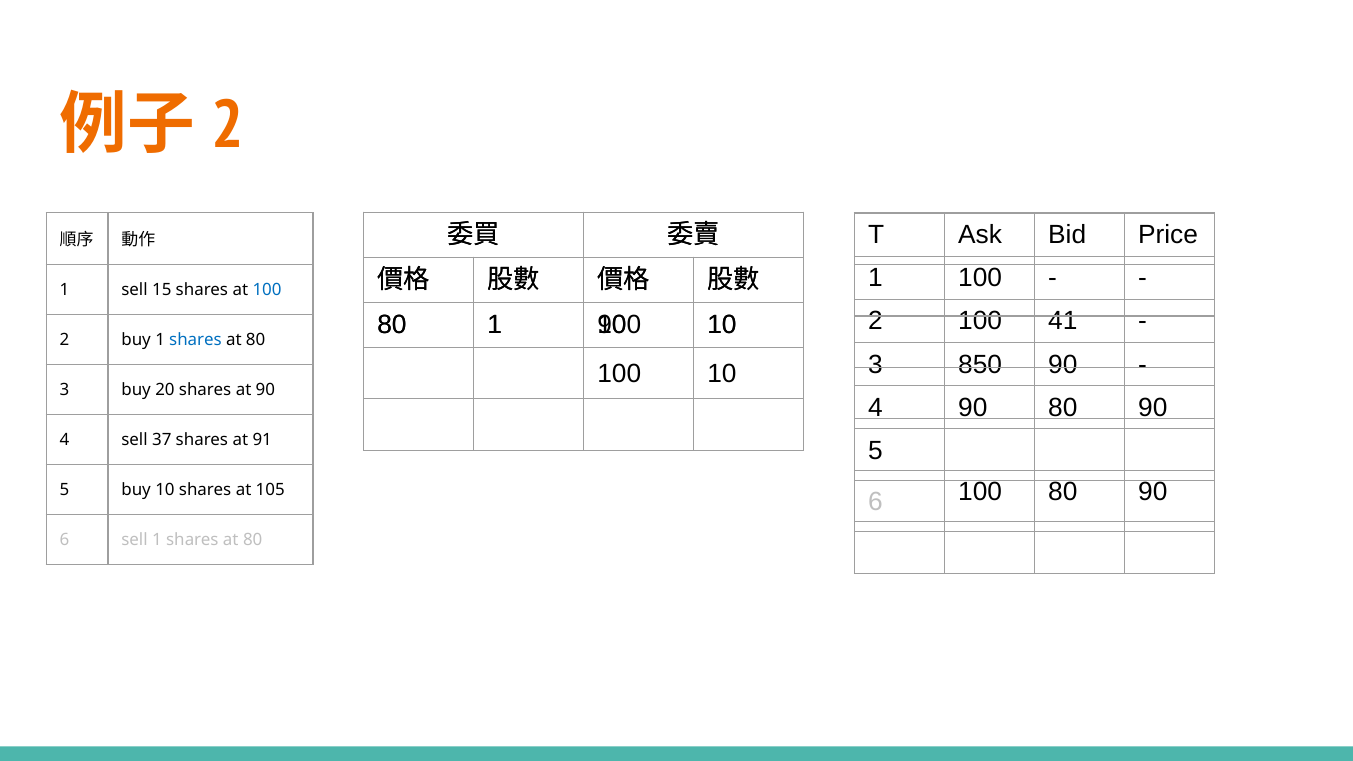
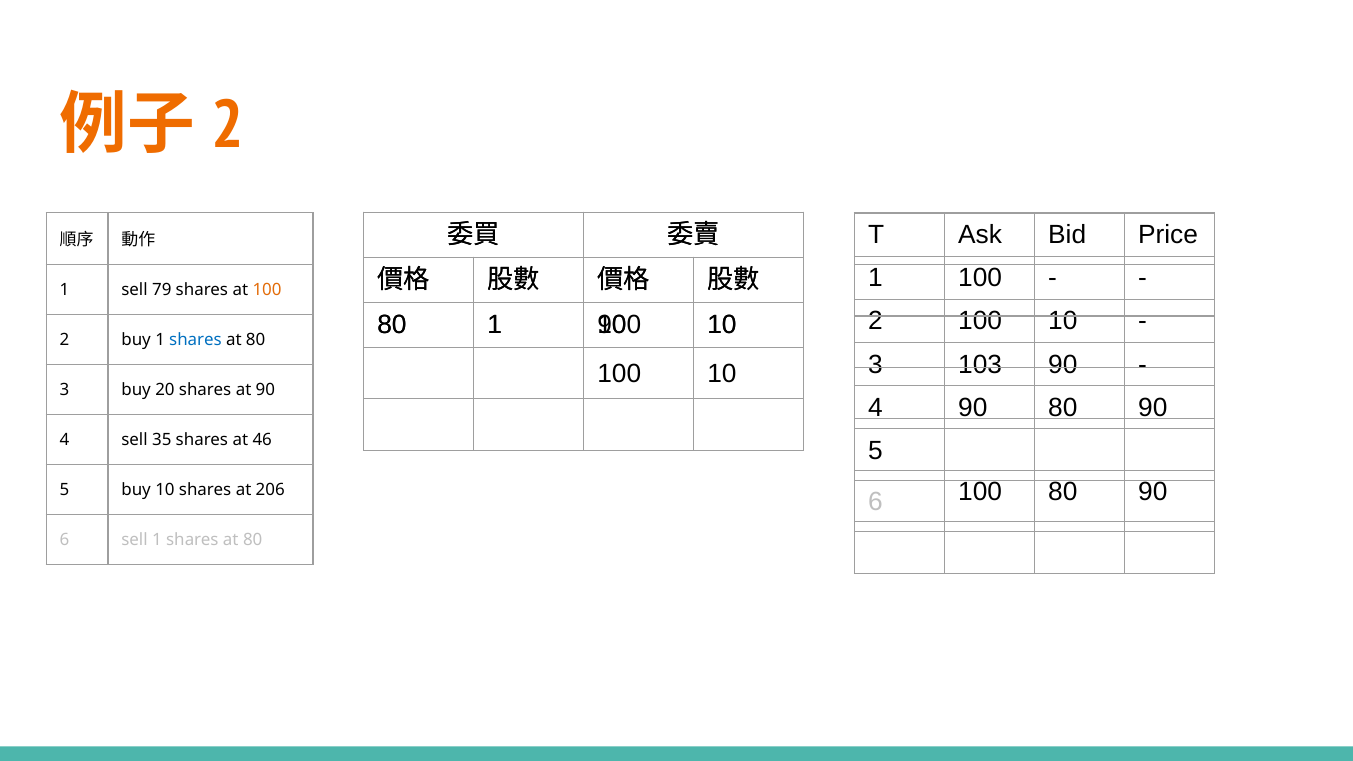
15: 15 -> 79 (162, 290)
100 colour: blue -> orange (267, 290)
2 100 41: 41 -> 10 (1063, 321)
850: 850 -> 103 (980, 364)
37: 37 -> 35 (162, 440)
91: 91 -> 46 (262, 440)
105: 105 -> 206 (270, 490)
